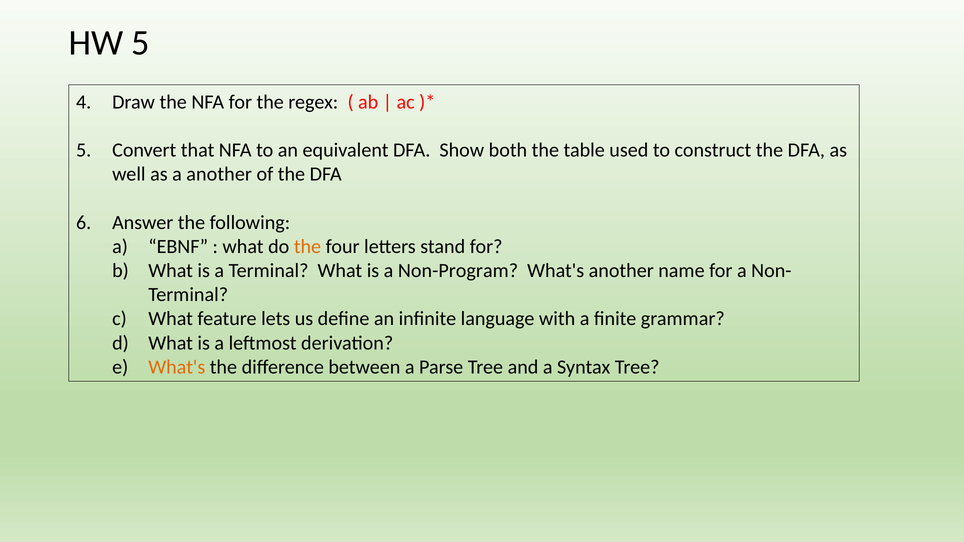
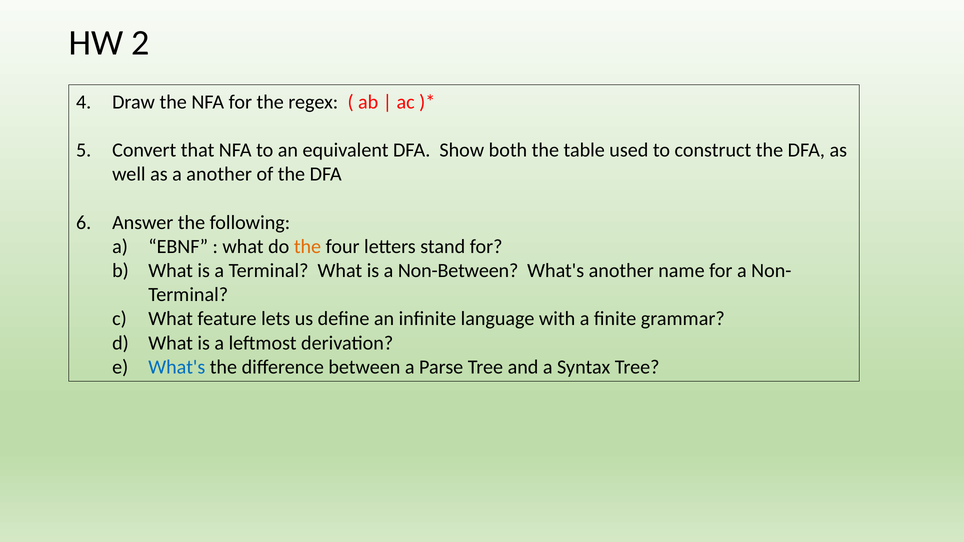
HW 5: 5 -> 2 (141, 43)
Non-Program: Non-Program -> Non-Between (458, 271)
What's colour: orange -> blue (177, 367)
